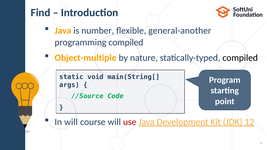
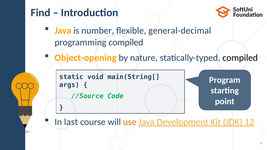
general-another: general-another -> general-decimal (180, 31)
Object-multiple: Object-multiple -> Object-opening (86, 58)
In will: will -> last (71, 122)
use colour: red -> orange (130, 122)
